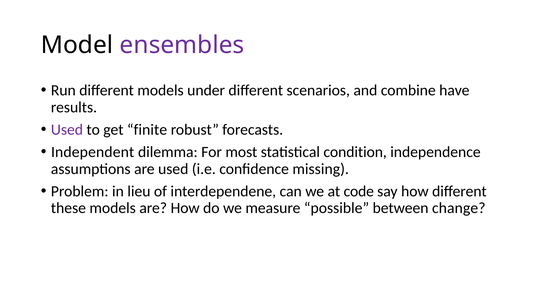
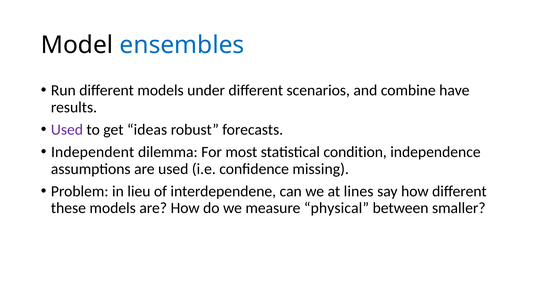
ensembles colour: purple -> blue (182, 45)
finite: finite -> ideas (147, 130)
code: code -> lines (359, 192)
possible: possible -> physical (336, 208)
change: change -> smaller (459, 208)
